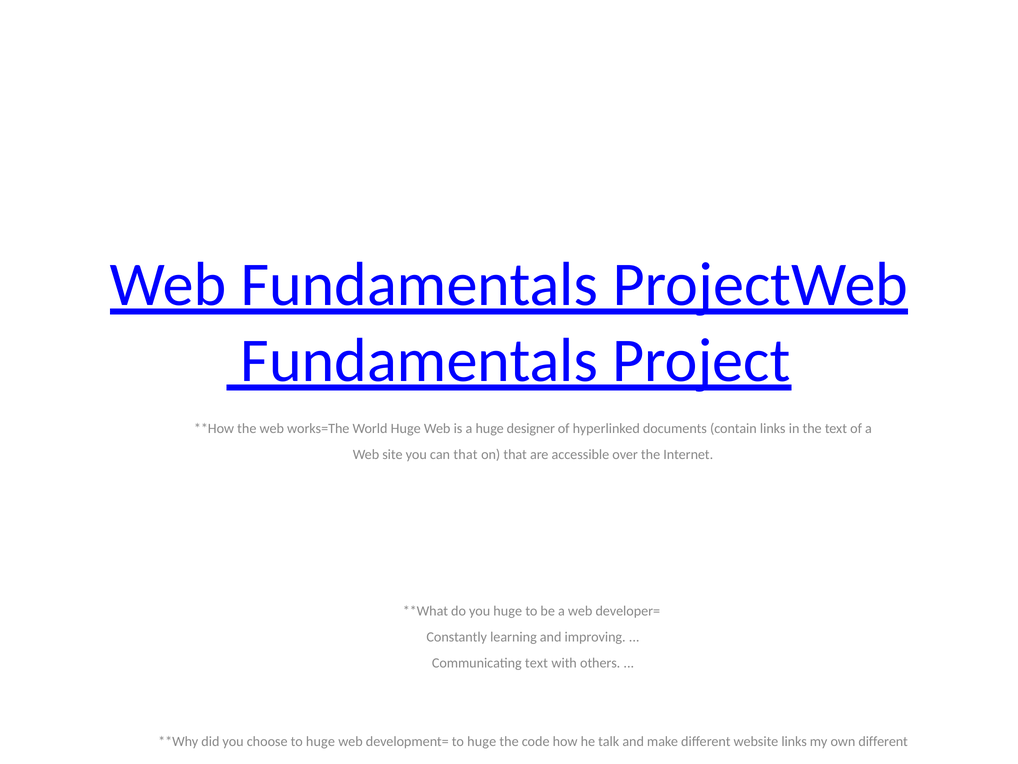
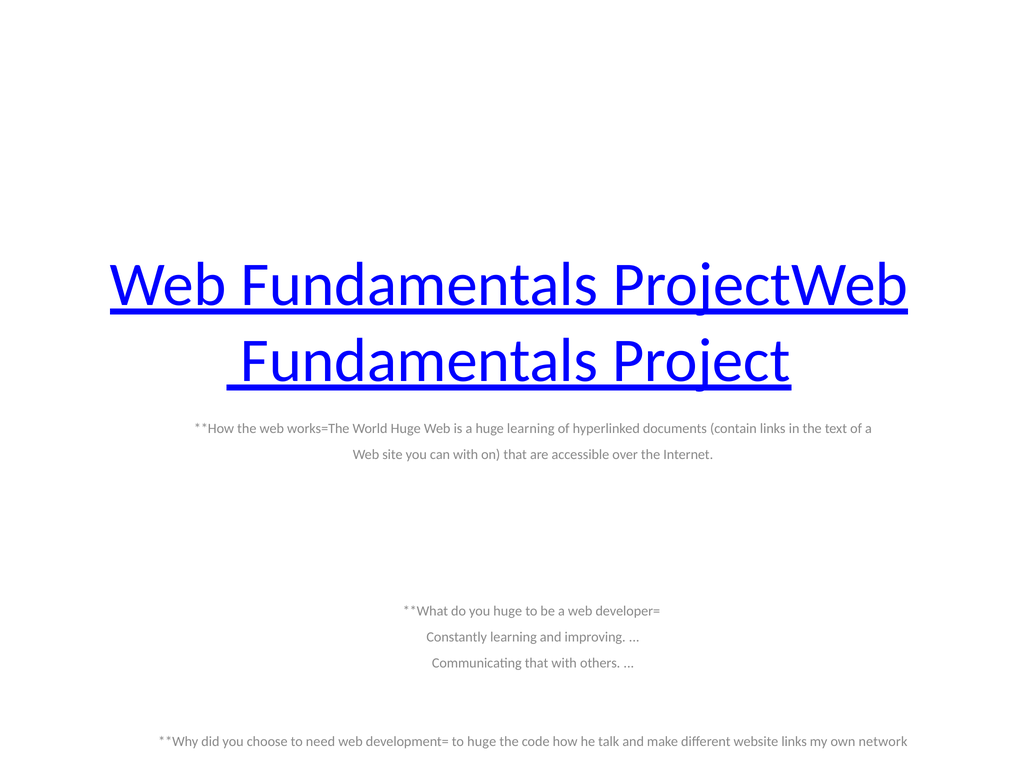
huge designer: designer -> learning (531, 428)
can that: that -> with (466, 454)
Communicating text: text -> that (537, 663)
choose to huge: huge -> need (320, 741)
own different: different -> network (883, 741)
